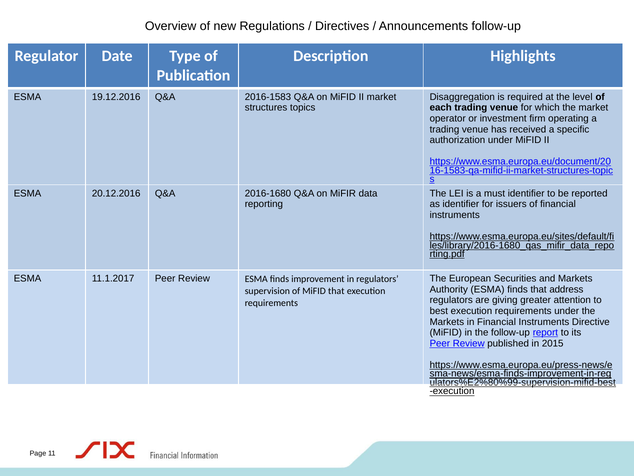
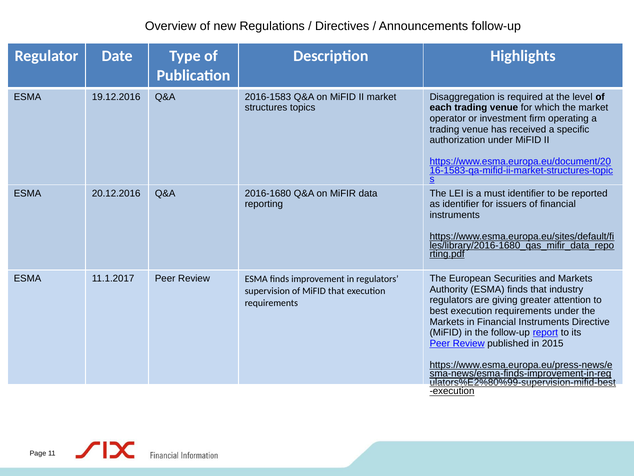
address: address -> industry (566, 289)
